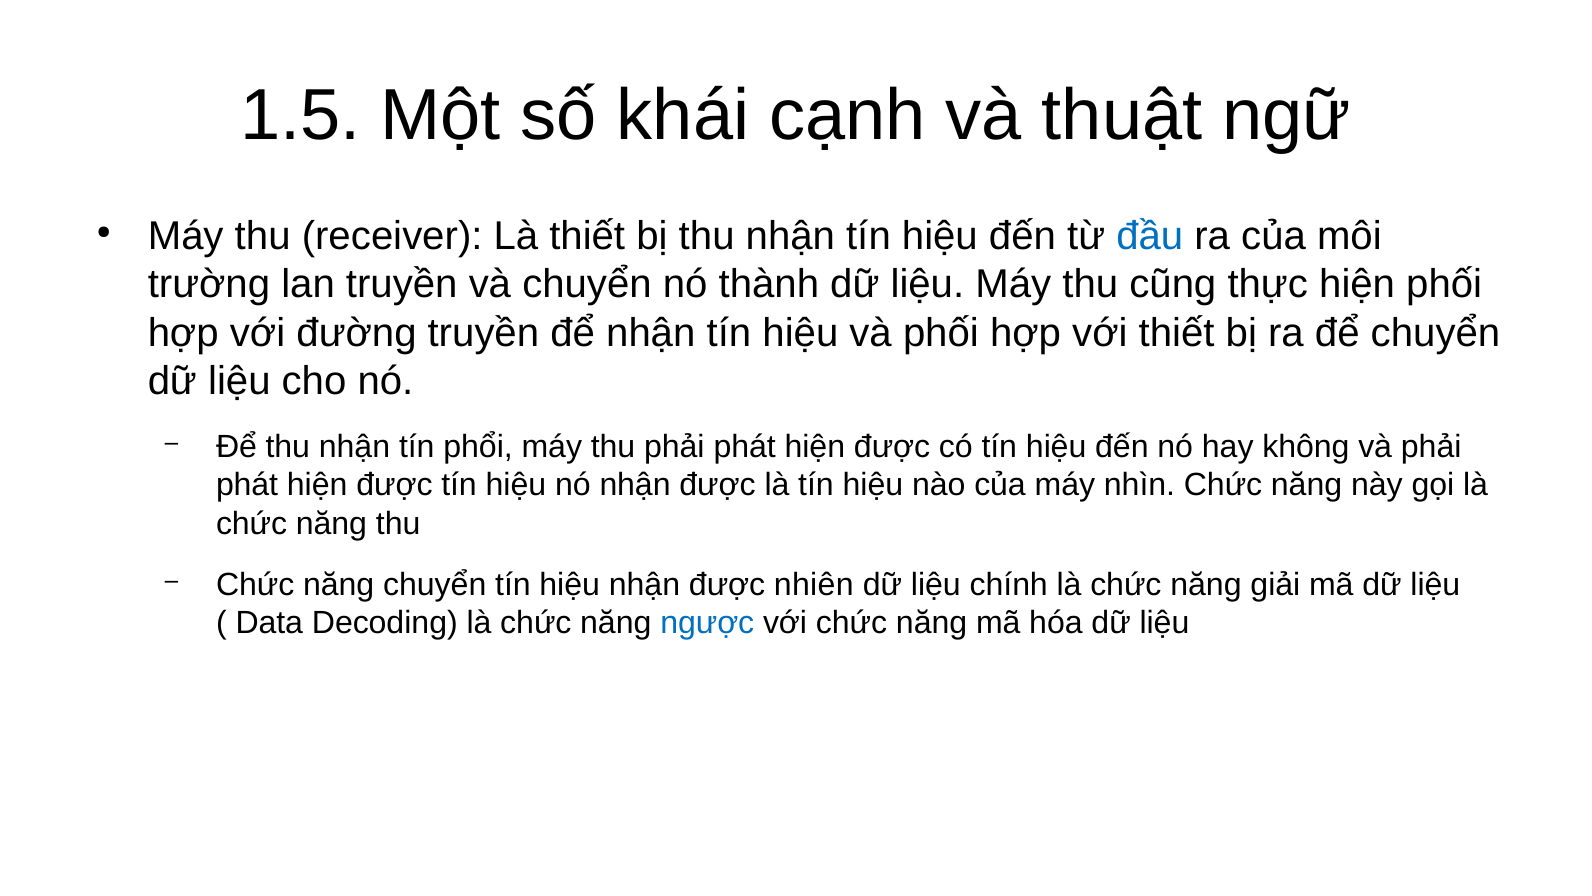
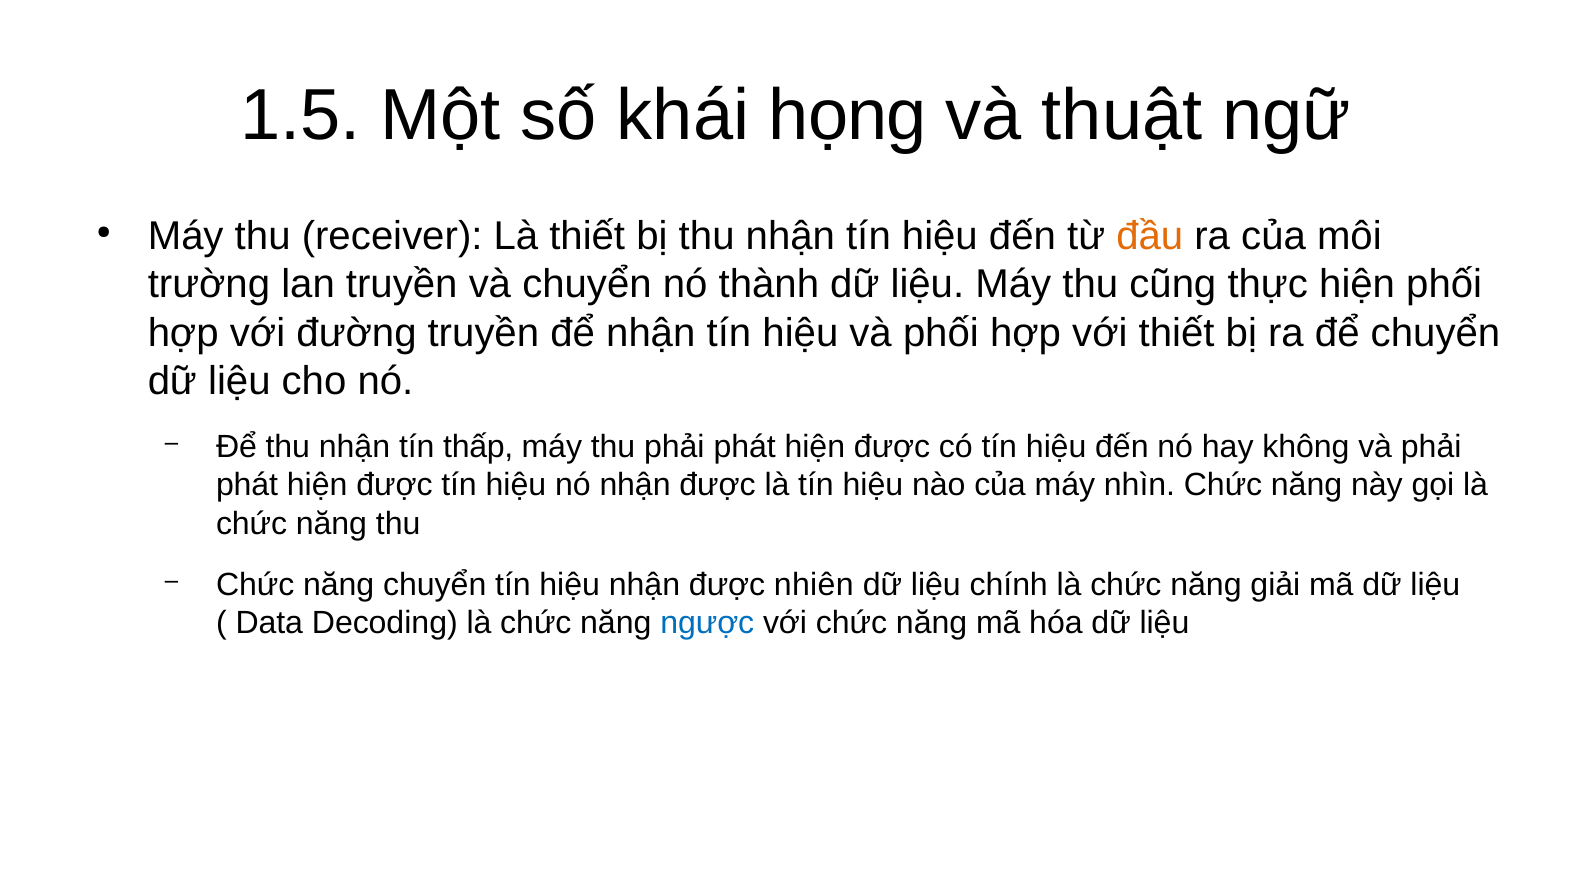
cạnh: cạnh -> họng (848, 115)
đầu colour: blue -> orange (1150, 236)
phổi: phổi -> thấp (478, 446)
